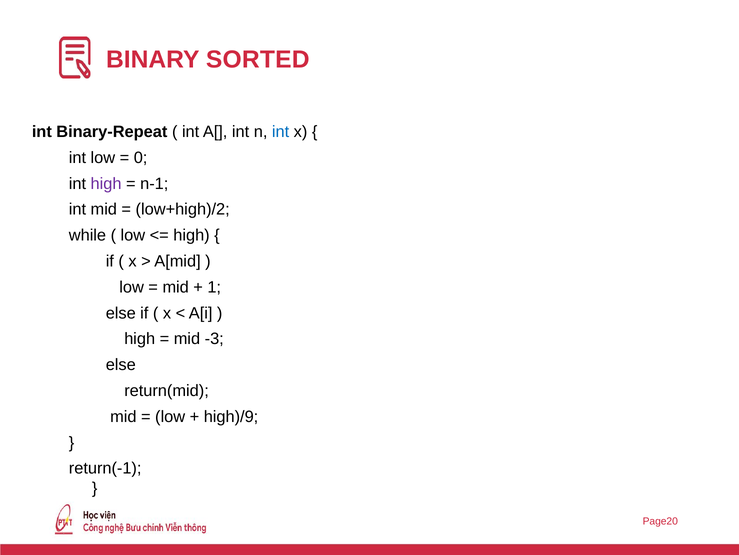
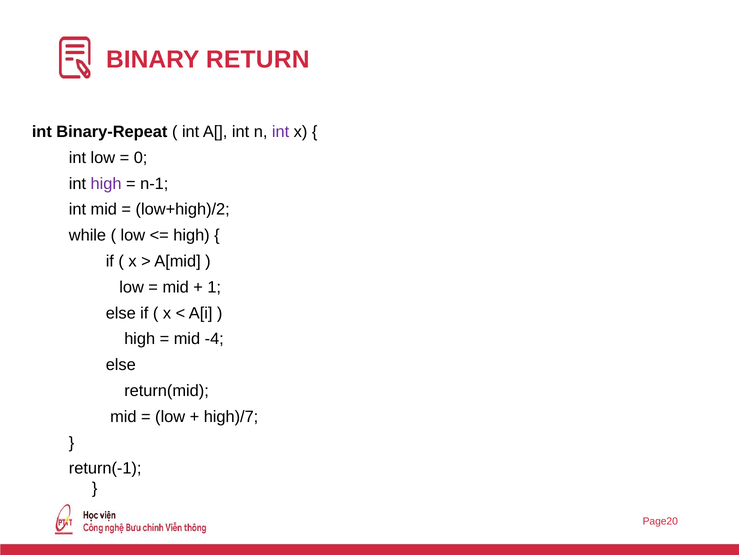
SORTED: SORTED -> RETURN (258, 60)
int colour: blue -> purple (281, 132)
-3: -3 -> -4 (214, 339)
high)/9: high)/9 -> high)/7 (231, 416)
